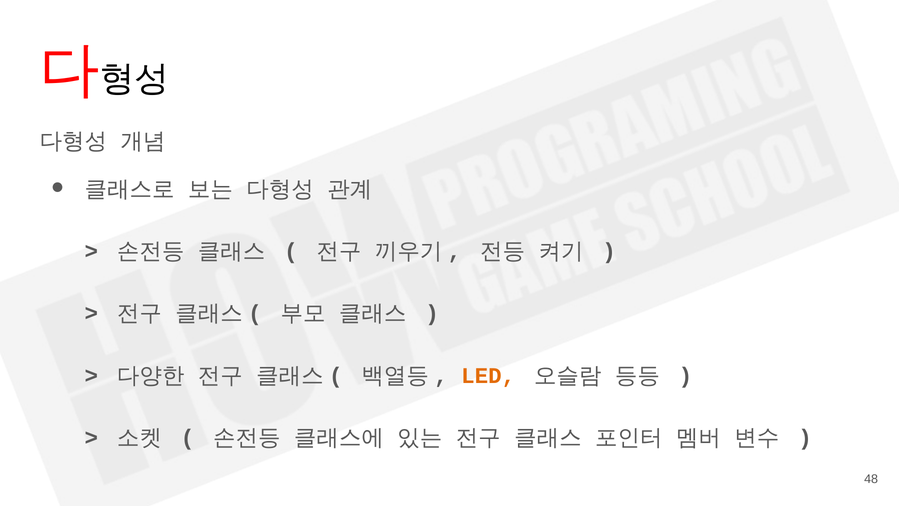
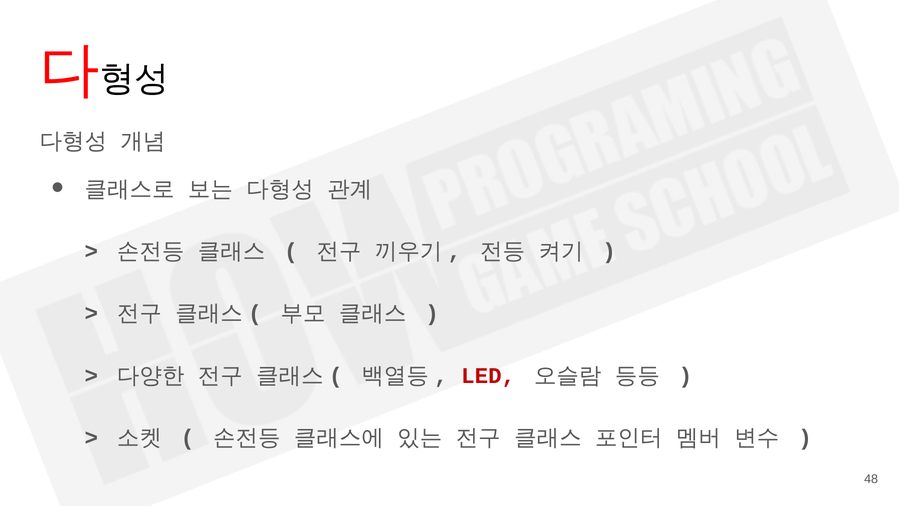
LED colour: orange -> red (488, 375)
